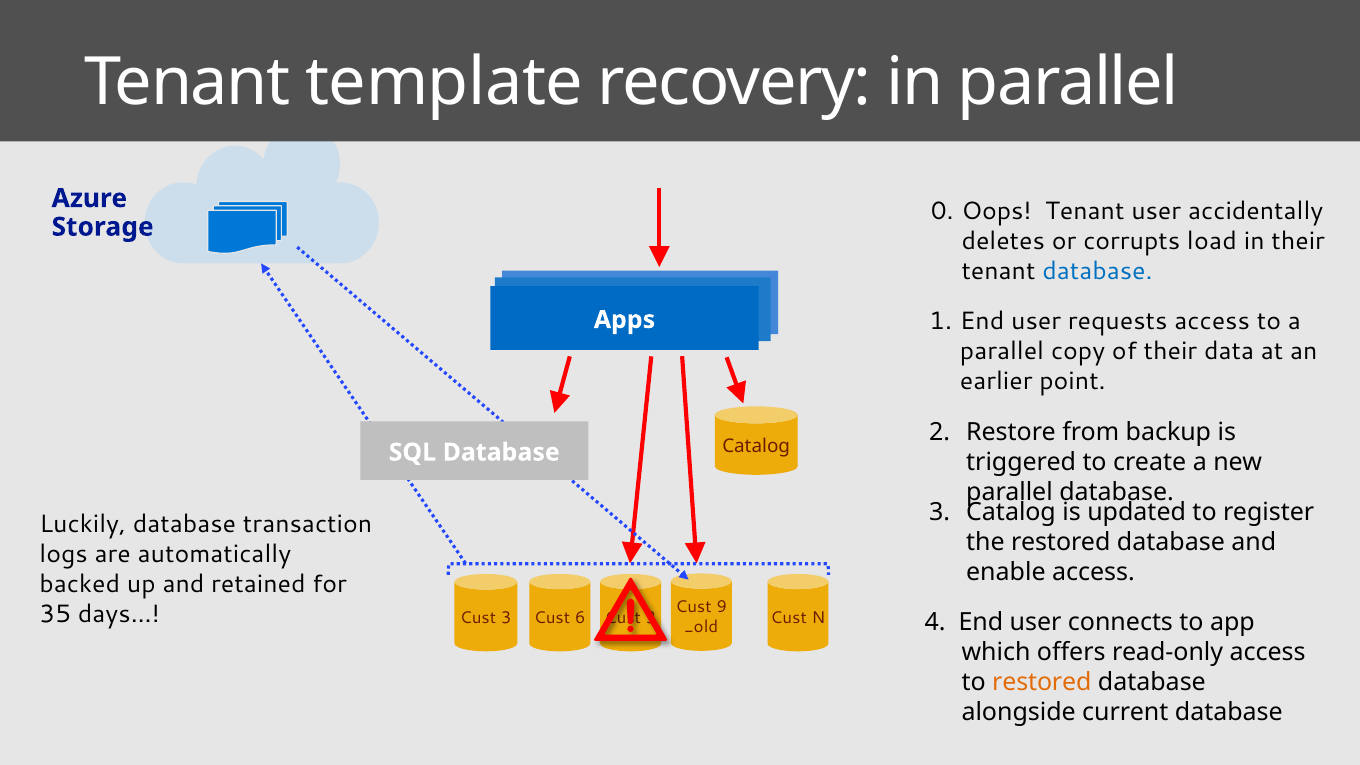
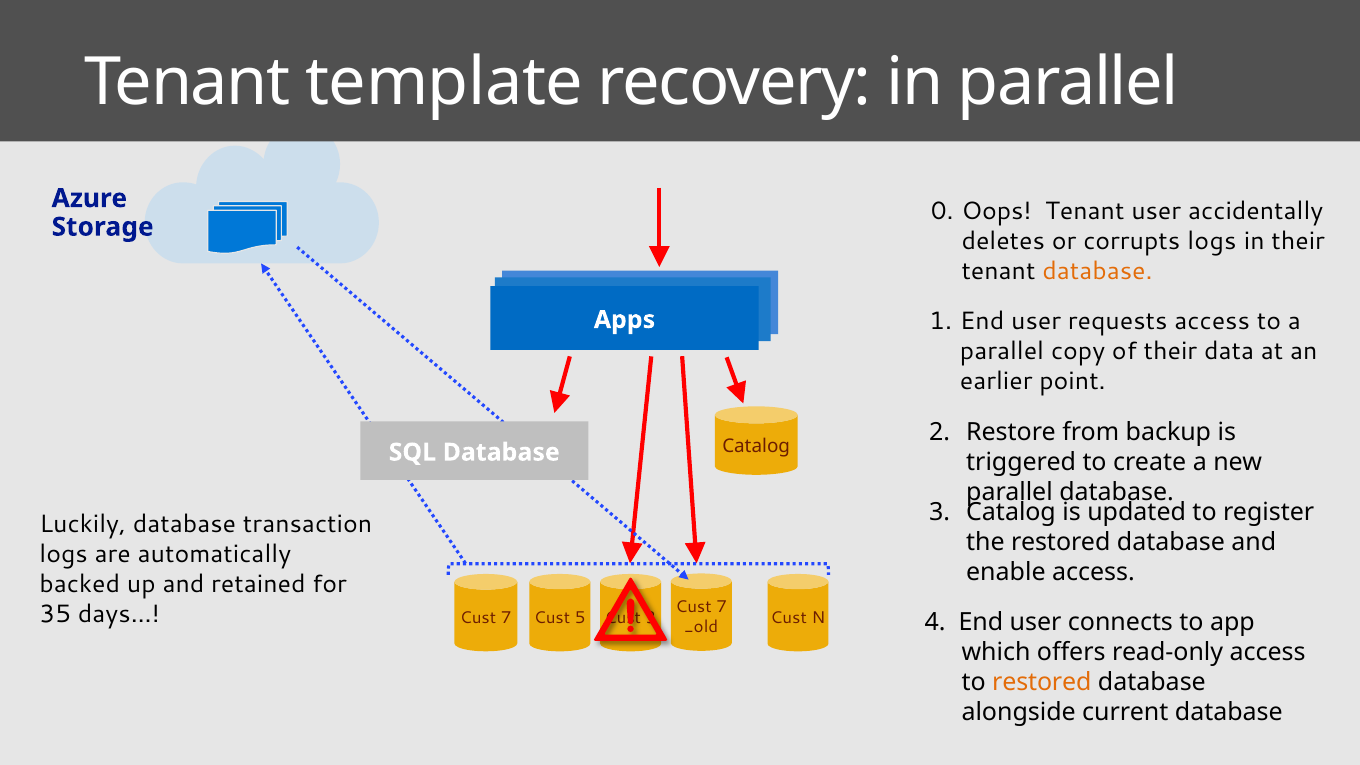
corrupts load: load -> logs (1212, 241)
database colour: blue -> orange (1097, 271)
9: 9 -> 7 (722, 607)
3: 3 -> 7 (506, 618)
6: 6 -> 5 (580, 618)
